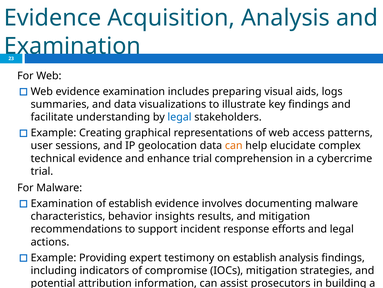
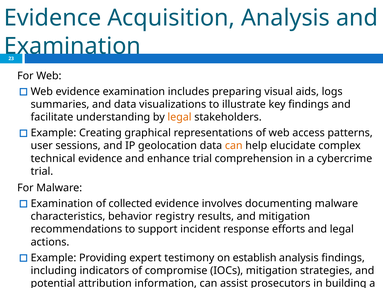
legal colour: blue -> orange (180, 117)
of establish: establish -> collected (130, 203)
insights: insights -> registry (175, 216)
